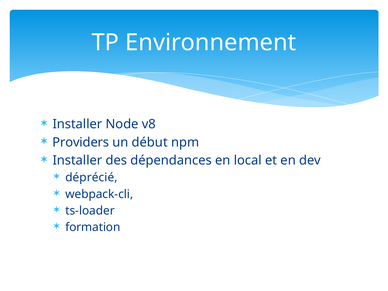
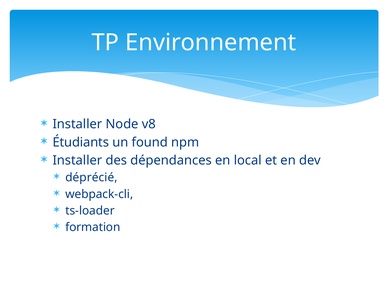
Providers: Providers -> Étudiants (81, 142)
début: début -> found (150, 142)
